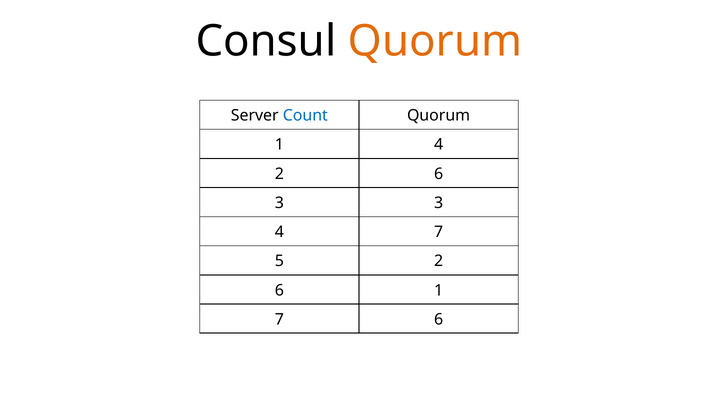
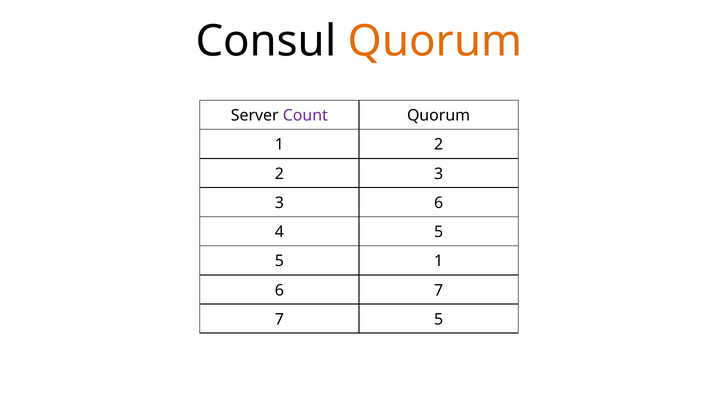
Count colour: blue -> purple (305, 115)
1 4: 4 -> 2 (439, 145)
6: 6 -> 3 (439, 174)
3 3: 3 -> 6 (439, 203)
4 7: 7 -> 5 (439, 232)
5 2: 2 -> 1 (439, 261)
6 1: 1 -> 7 (439, 290)
7 6: 6 -> 5 (439, 319)
